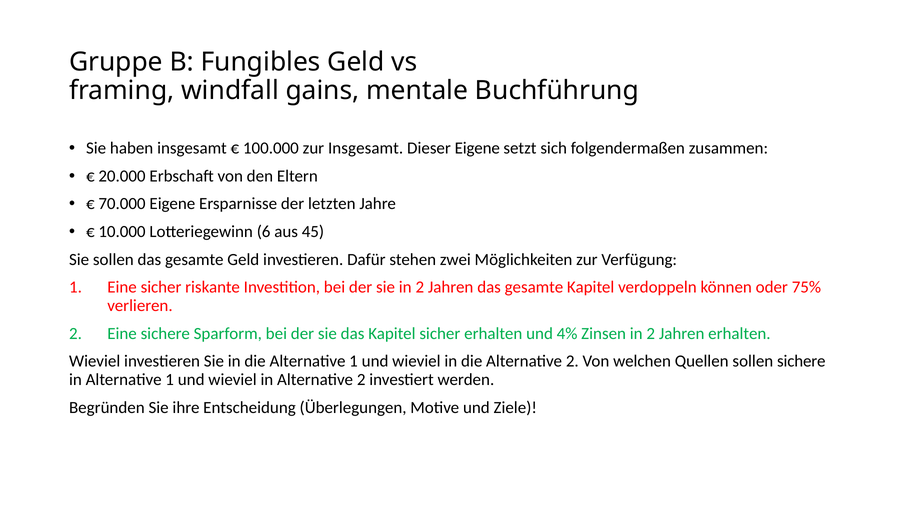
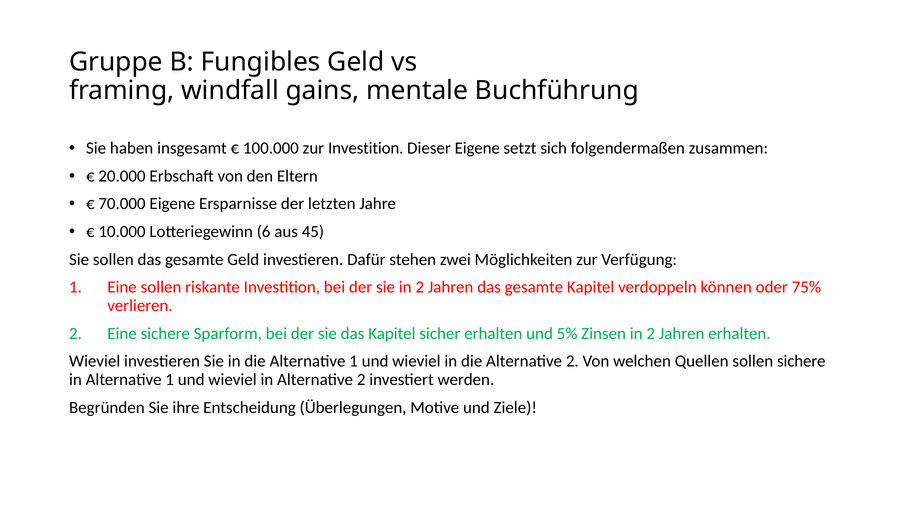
zur Insgesamt: Insgesamt -> Investition (366, 148)
Eine sicher: sicher -> sollen (161, 287)
4%: 4% -> 5% (567, 333)
